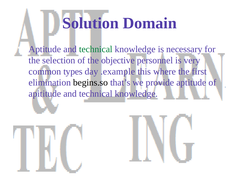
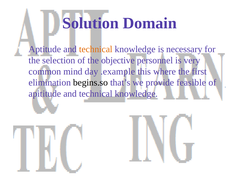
technical colour: green -> orange (96, 49)
types: types -> mind (73, 72)
provide aptitude: aptitude -> feasible (191, 83)
